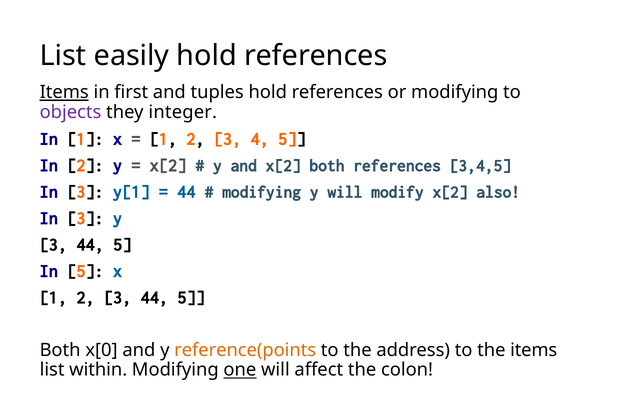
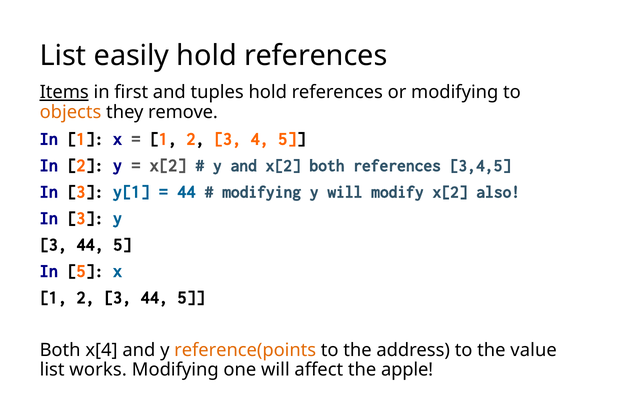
objects colour: purple -> orange (70, 112)
integer: integer -> remove (183, 112)
x[0: x[0 -> x[4 (102, 350)
the items: items -> value (534, 350)
within: within -> works (98, 370)
one underline: present -> none (240, 370)
colon: colon -> apple (407, 370)
